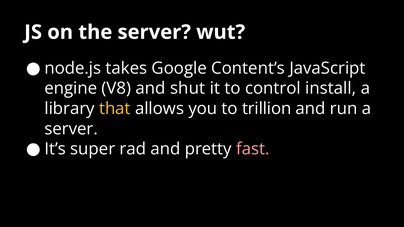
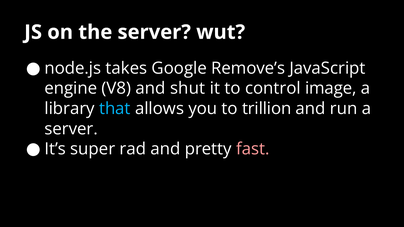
Content’s: Content’s -> Remove’s (248, 68)
install: install -> image (331, 89)
that colour: yellow -> light blue (115, 109)
